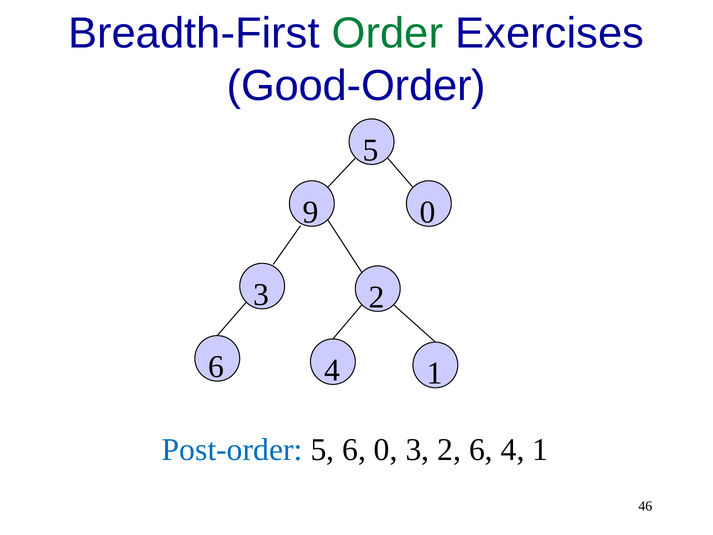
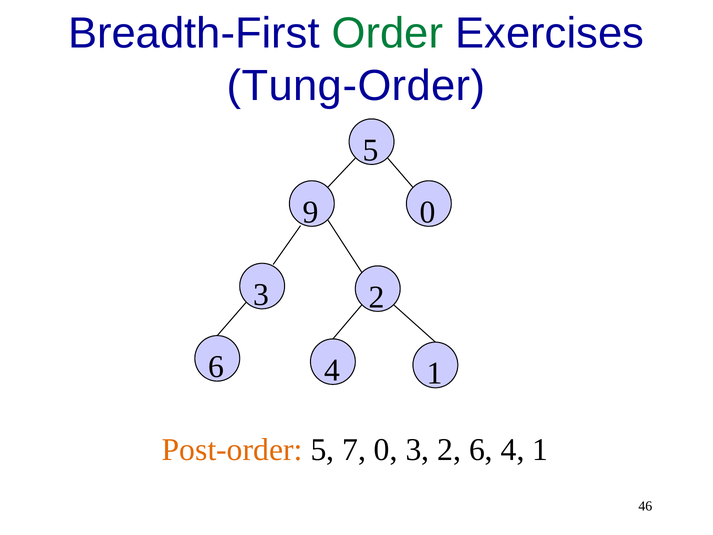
Good-Order: Good-Order -> Tung-Order (356, 86)
Post-order colour: blue -> orange (232, 450)
5 6: 6 -> 7 (354, 450)
